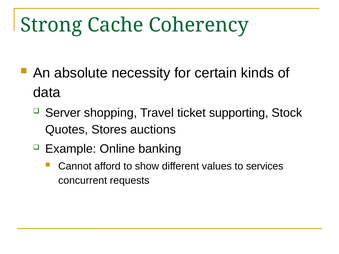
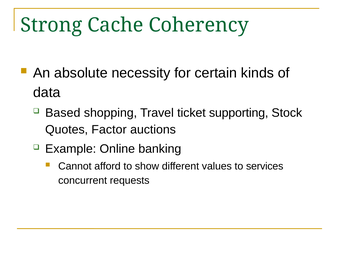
Server: Server -> Based (63, 113)
Stores: Stores -> Factor (109, 130)
